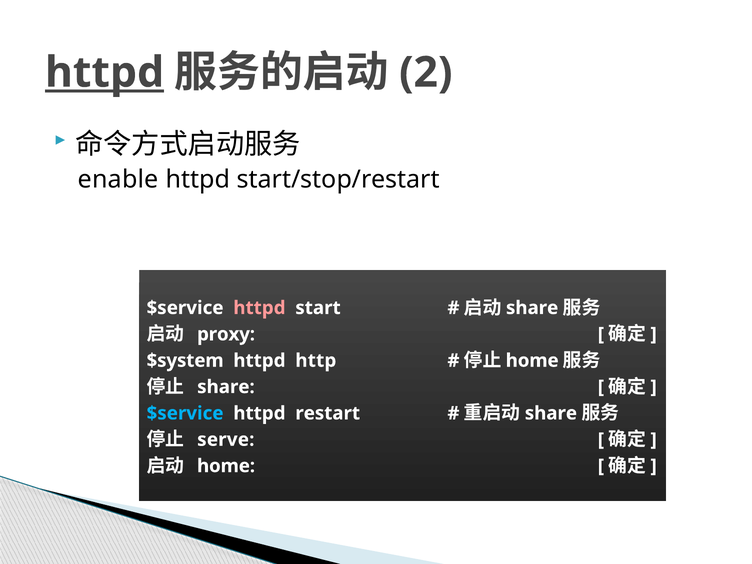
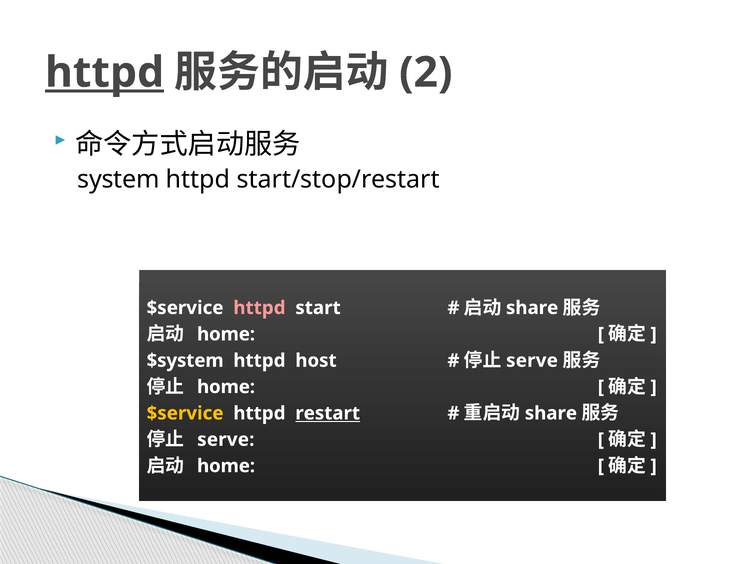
enable: enable -> system (118, 180)
proxy: proxy -> home (226, 334)
http: http -> host (316, 361)
home: home -> serve (532, 361)
share: share -> home (226, 387)
$service colour: light blue -> yellow (185, 413)
restart underline: none -> present (328, 413)
